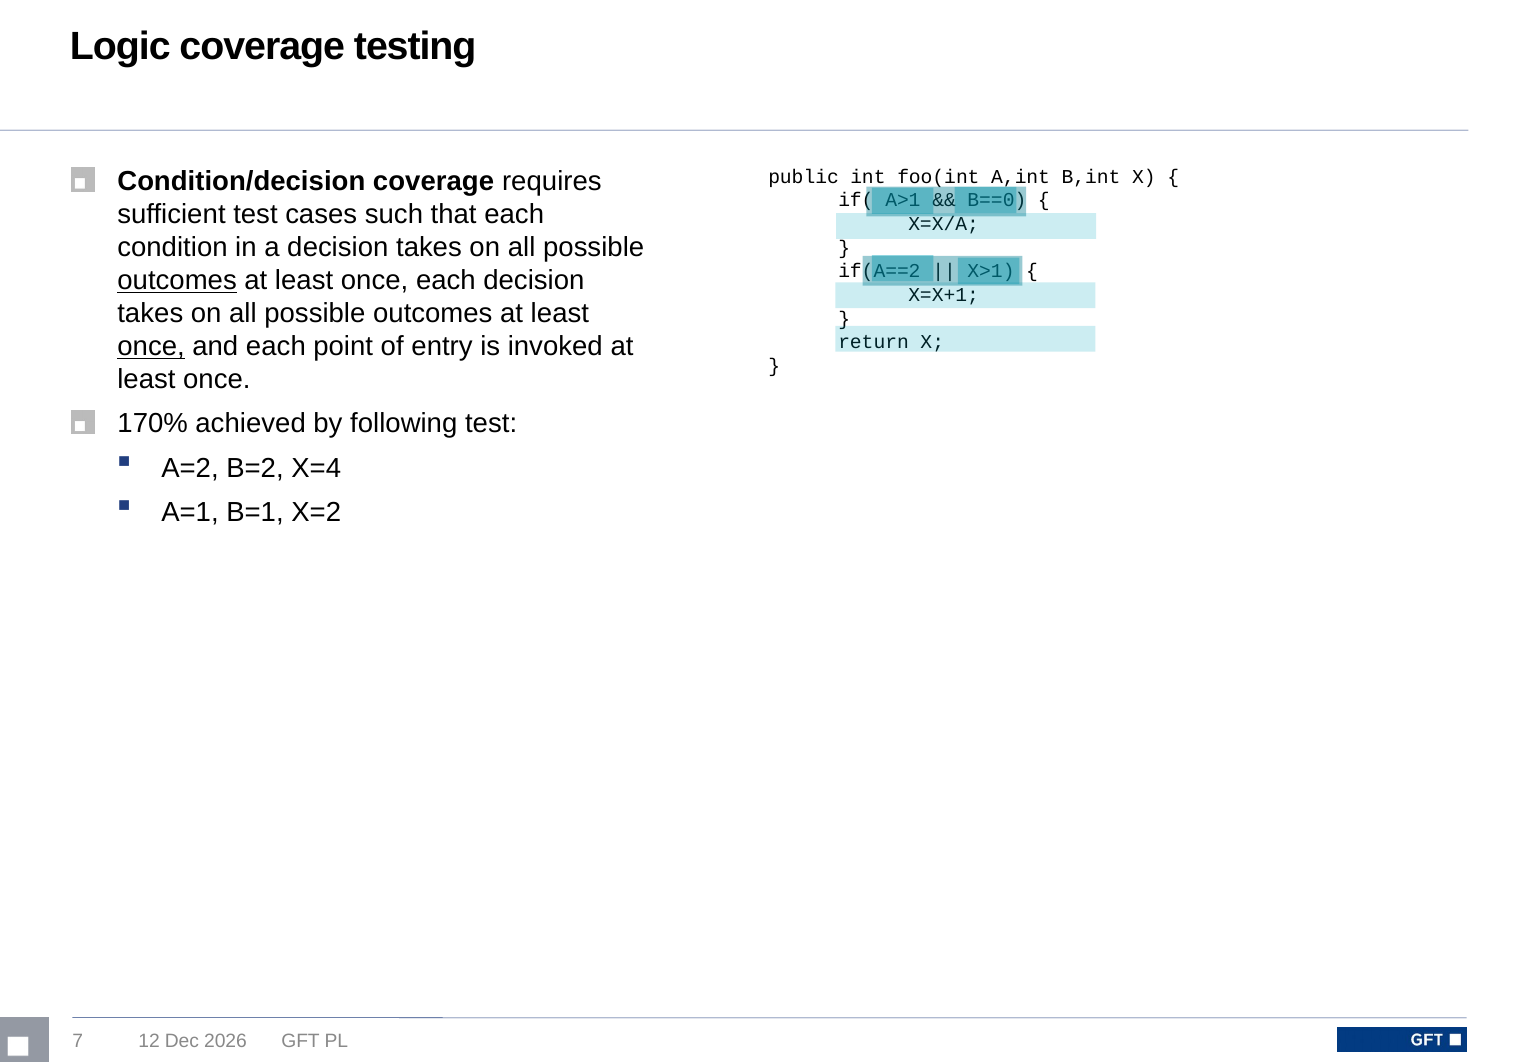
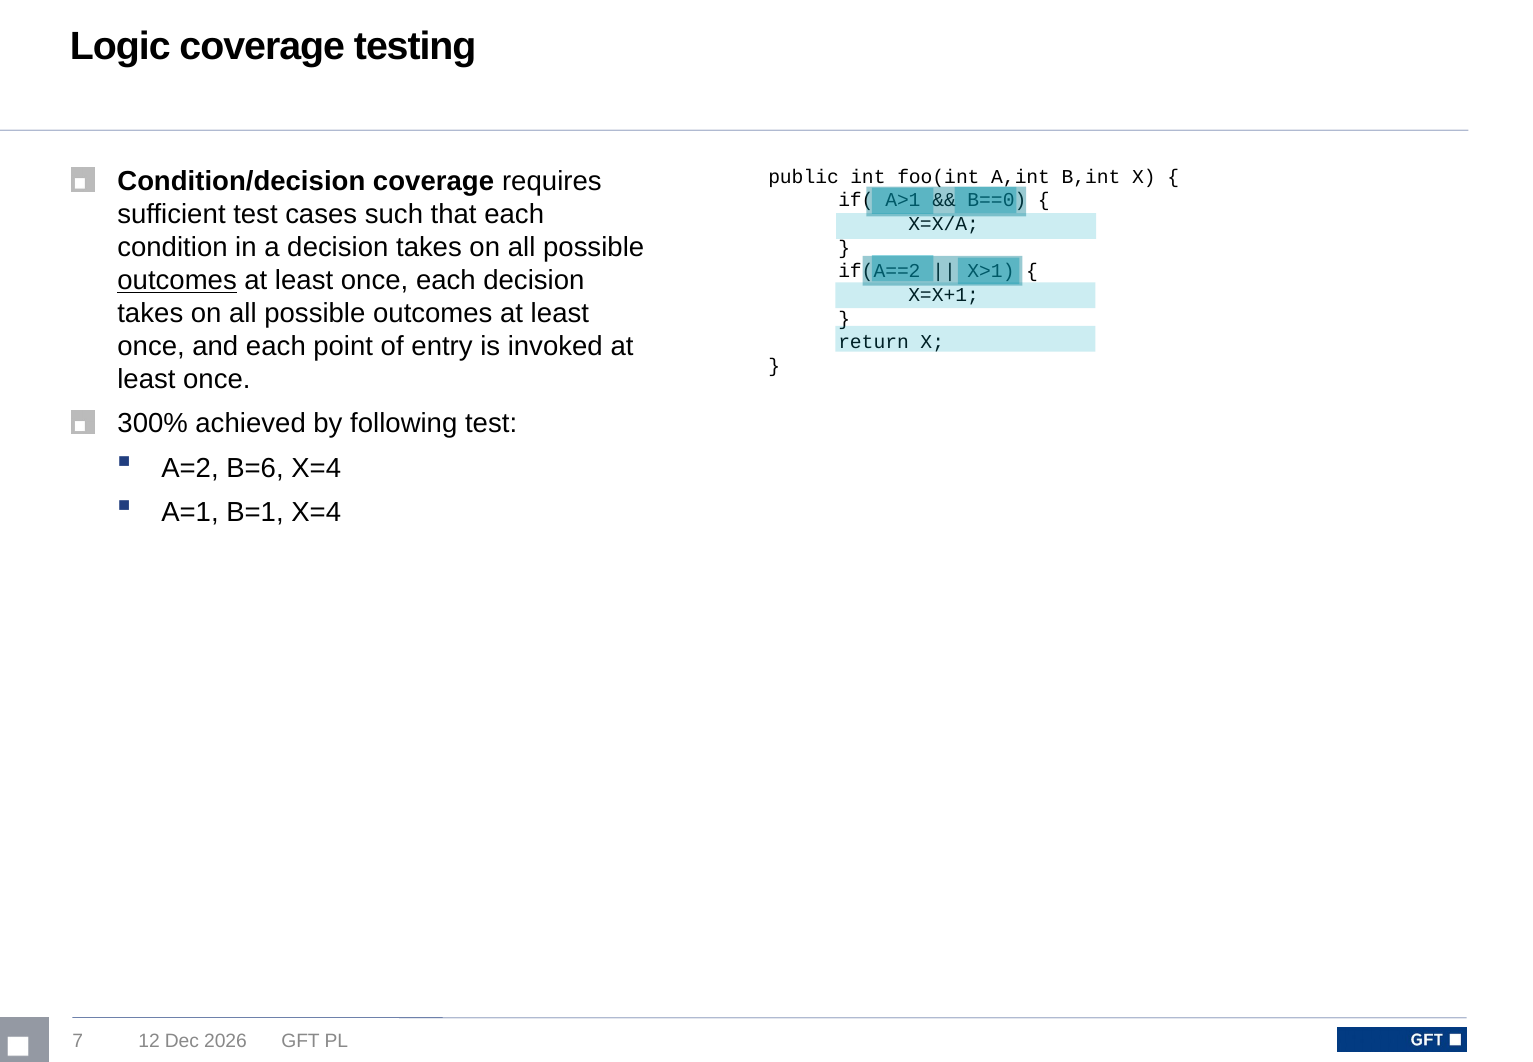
once underline: present -> none (151, 347)
170%: 170% -> 300% (153, 424)
B=2: B=2 -> B=6 (255, 468)
B=1 X=2: X=2 -> X=4 (316, 512)
